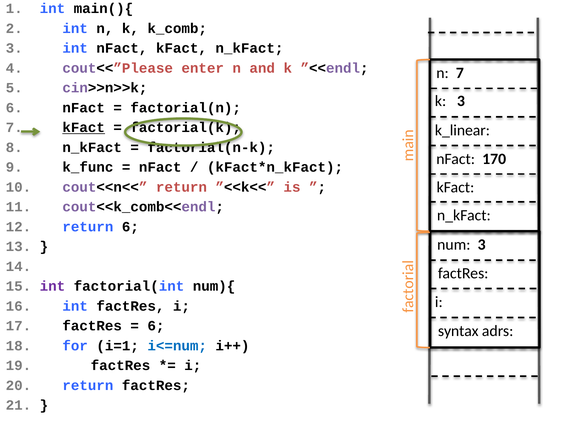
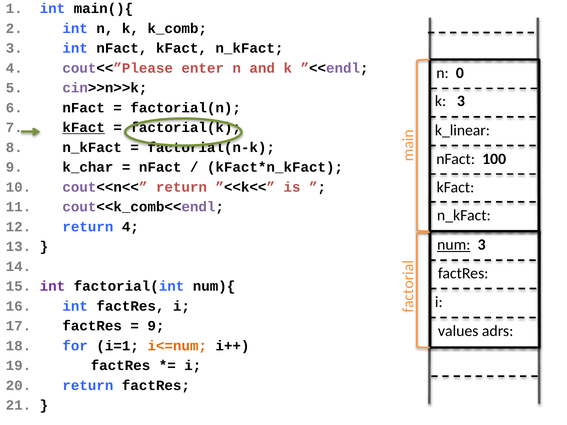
n 7: 7 -> 0 (460, 73)
170: 170 -> 100 (494, 159)
k_func: k_func -> k_char (88, 167)
return 6: 6 -> 4 (130, 227)
num underline: none -> present (454, 245)
6: 6 -> 9 (156, 326)
syntax: syntax -> values (458, 331)
i<=num colour: blue -> orange (177, 346)
